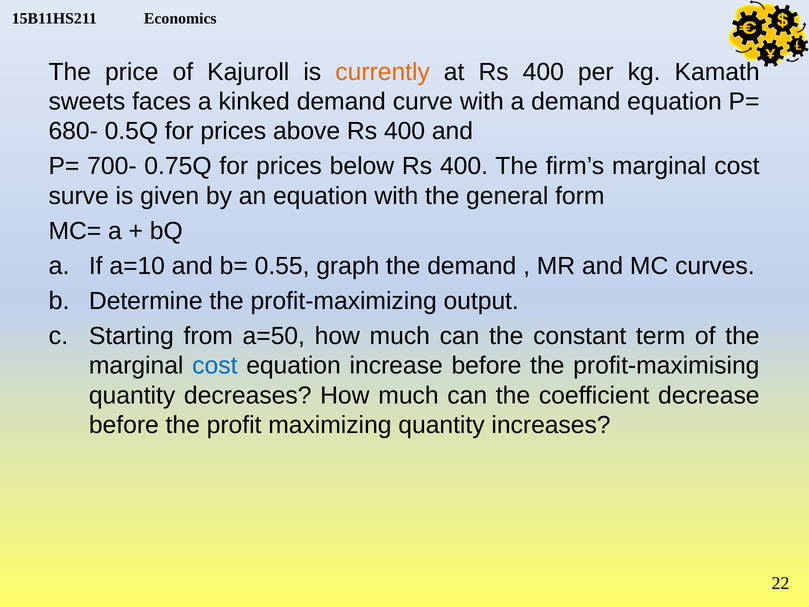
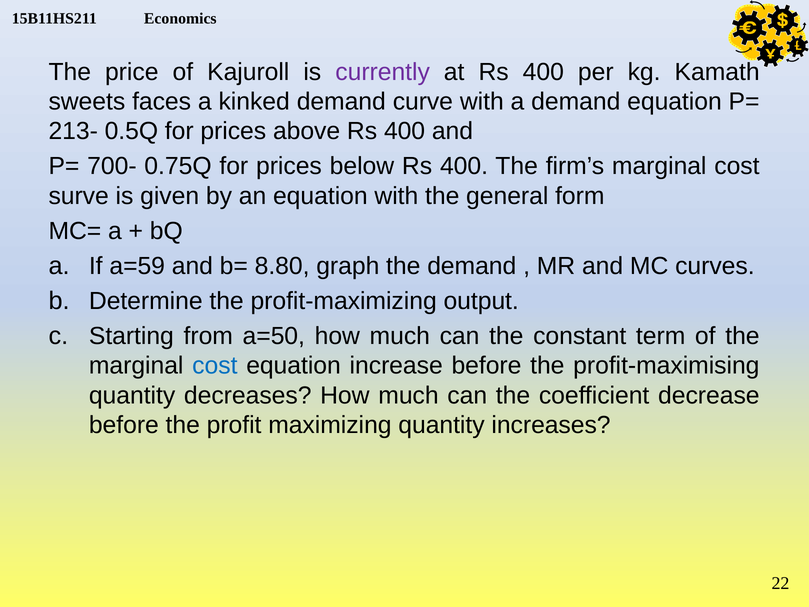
currently colour: orange -> purple (383, 72)
680-: 680- -> 213- (73, 131)
a=10: a=10 -> a=59 (137, 266)
0.55: 0.55 -> 8.80 (282, 266)
